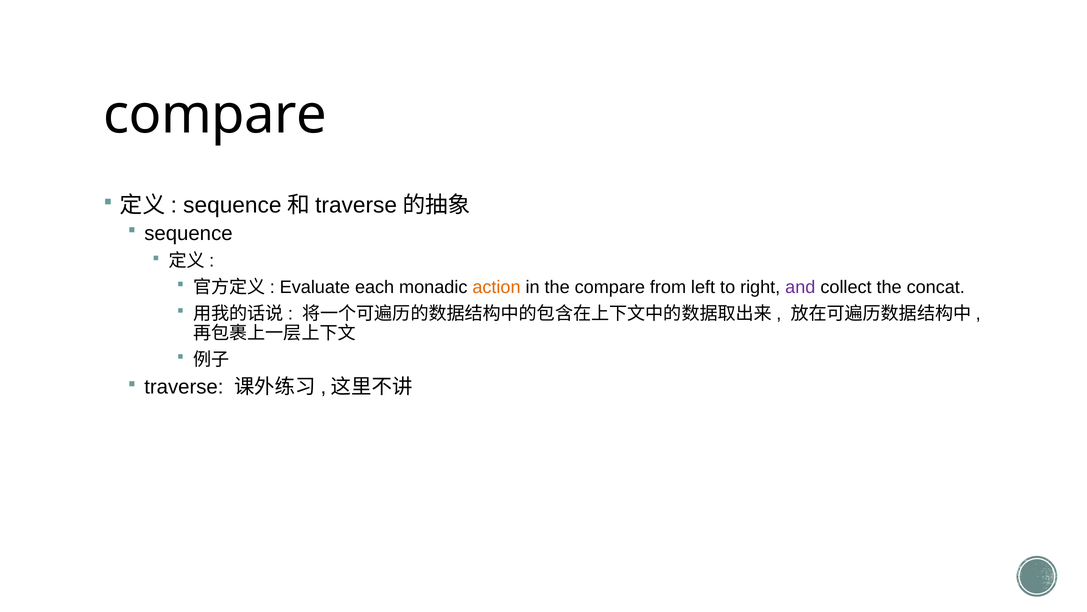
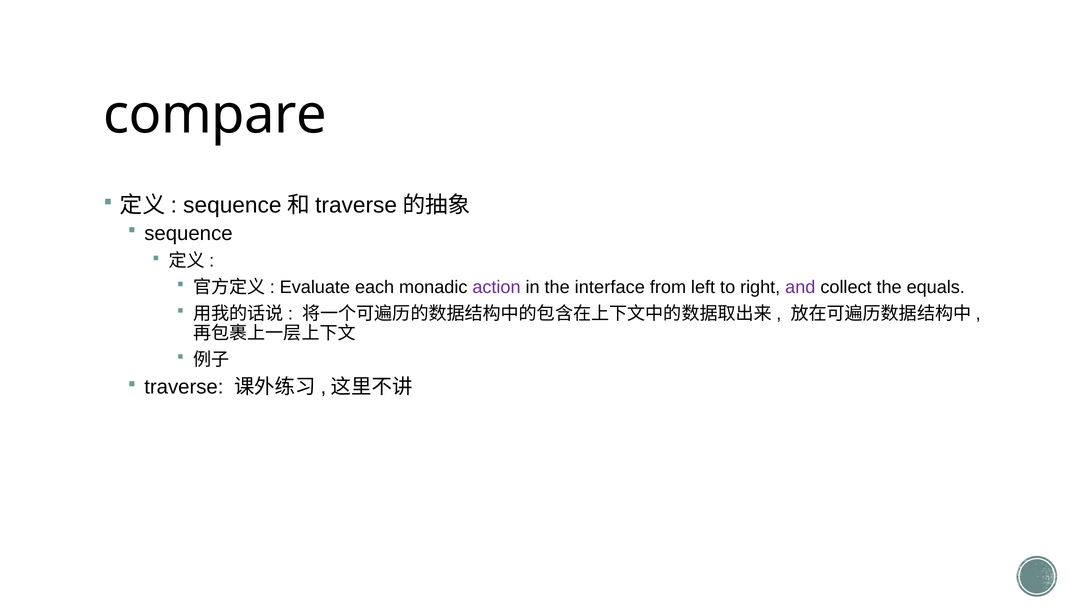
action colour: orange -> purple (497, 287)
the compare: compare -> interface (610, 287)
concat: concat -> equals (936, 287)
